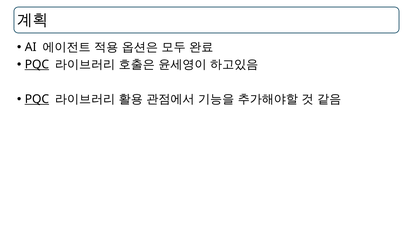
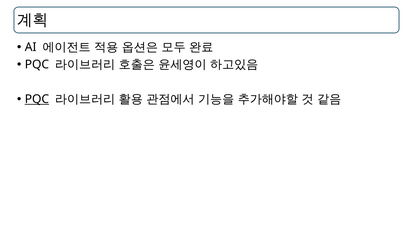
PQC underline: present -> none (37, 64)
